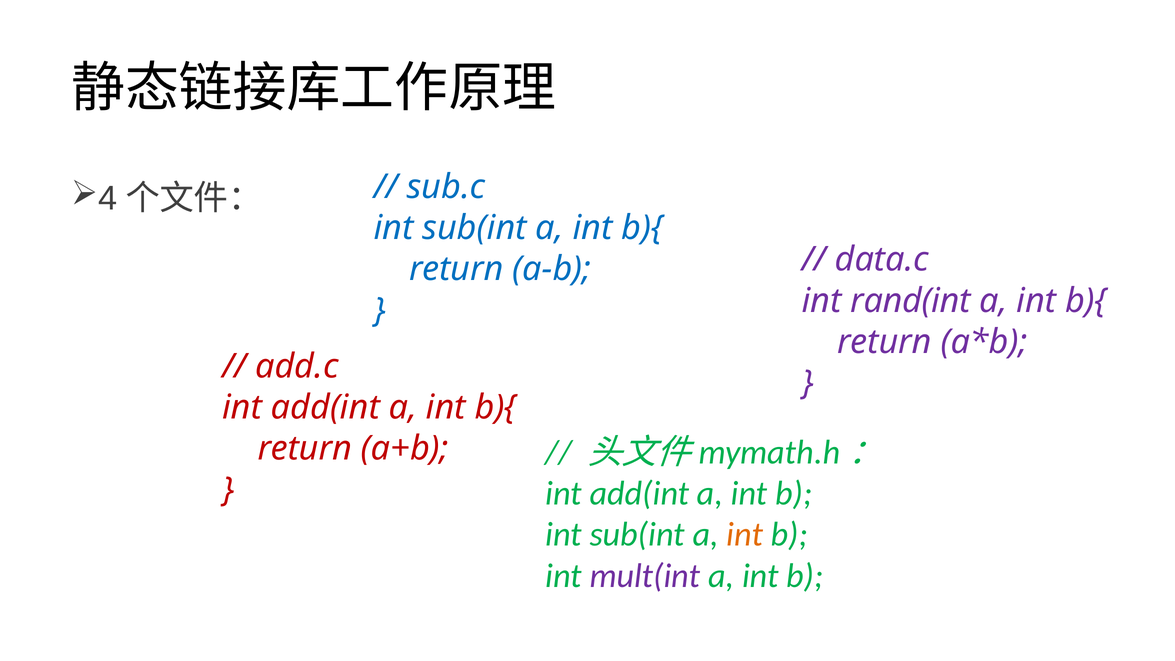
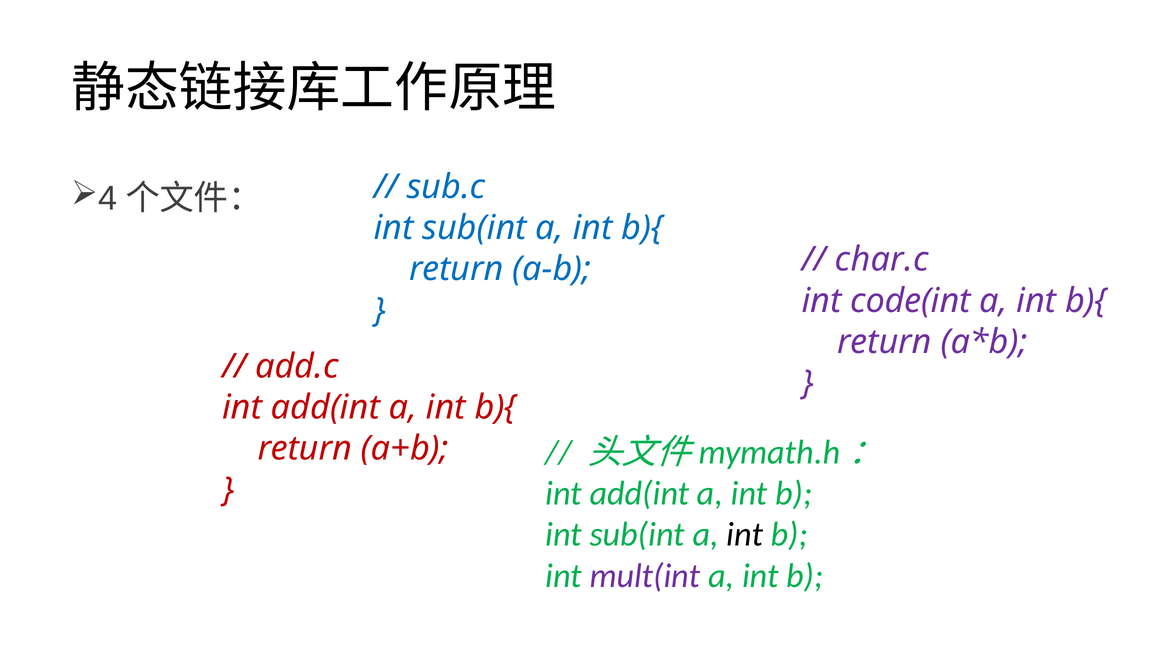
data.c: data.c -> char.c (882, 260)
rand(int: rand(int -> code(int (911, 301)
int colour: orange -> black (745, 535)
